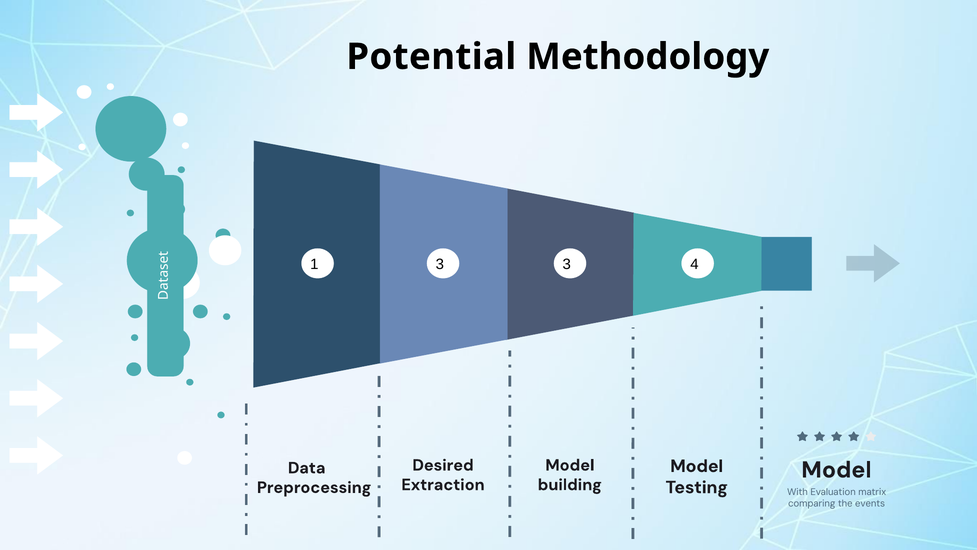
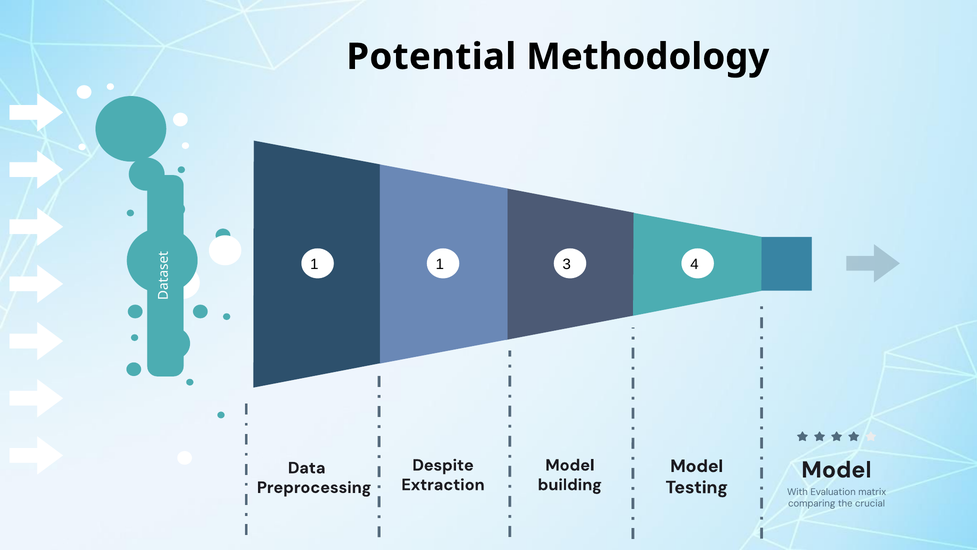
1 3: 3 -> 1 (440, 264)
Desired: Desired -> Despite (443, 465)
events: events -> crucial (870, 503)
